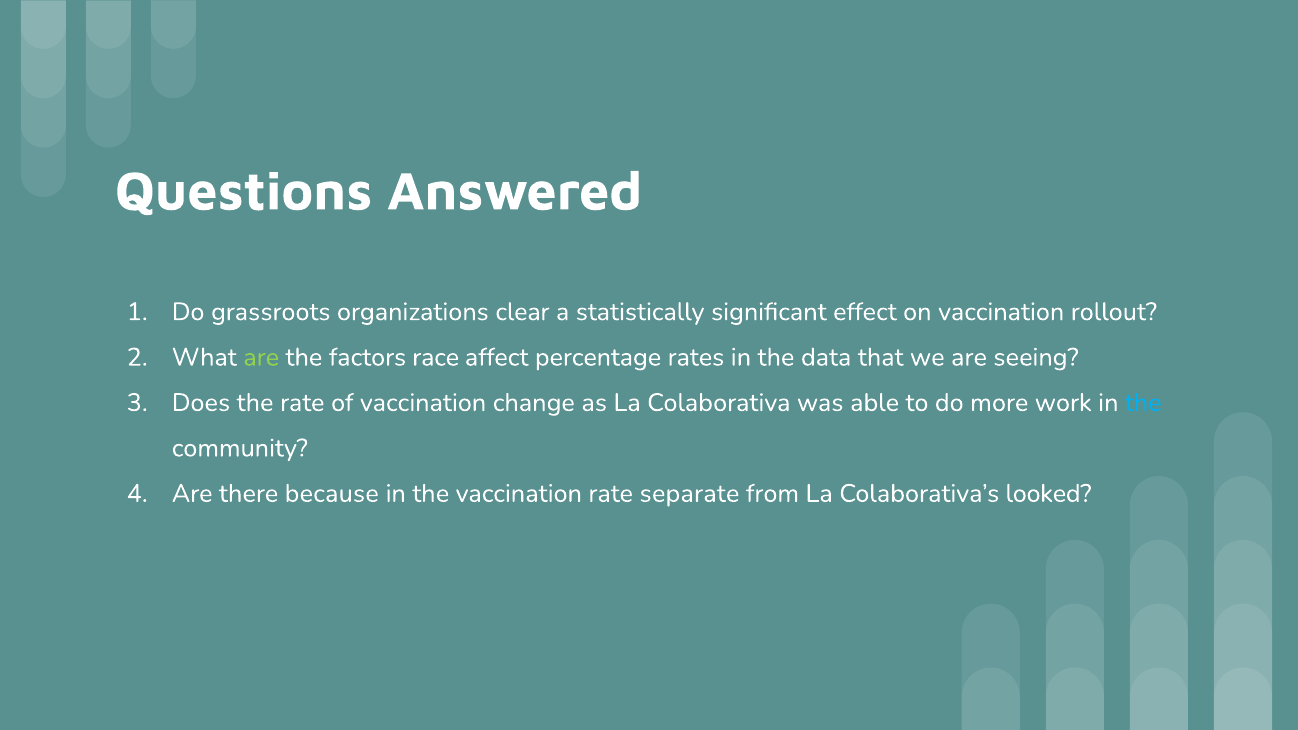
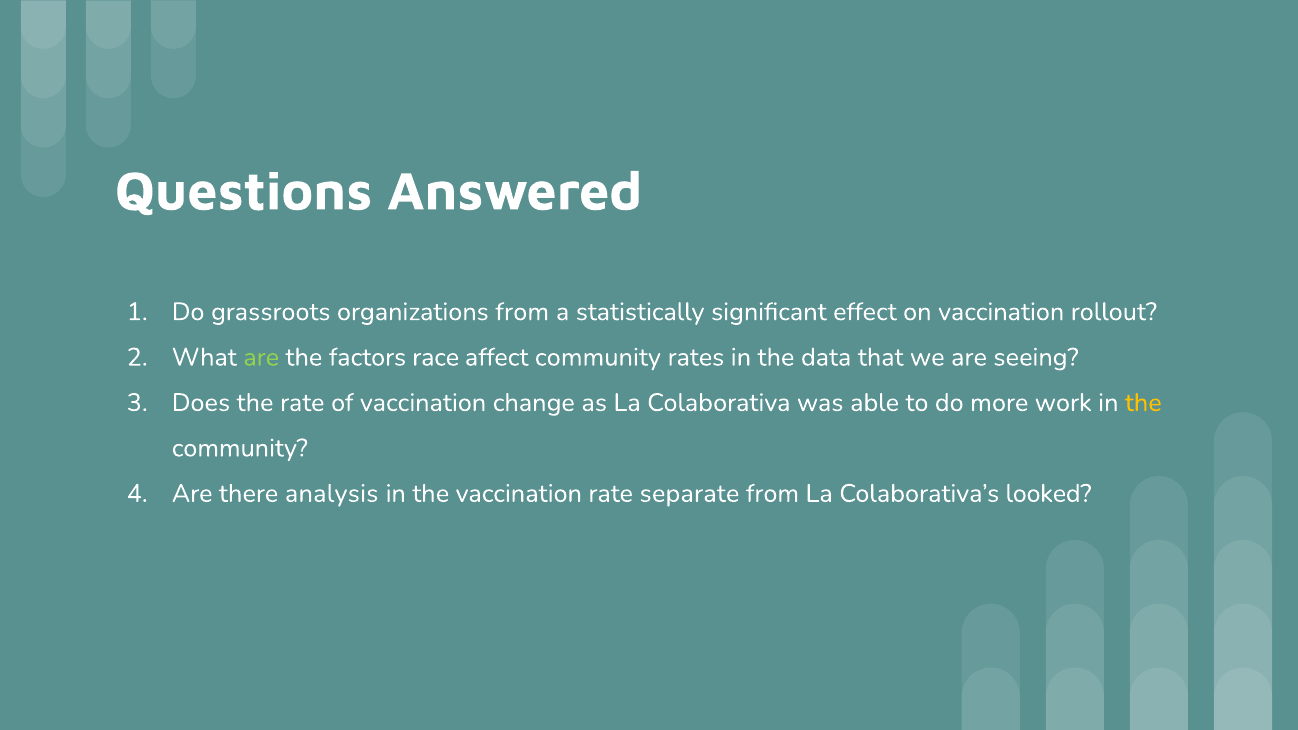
organizations clear: clear -> from (522, 312)
affect percentage: percentage -> community (598, 357)
the colour: light blue -> yellow (1143, 403)
because: because -> analysis (332, 494)
